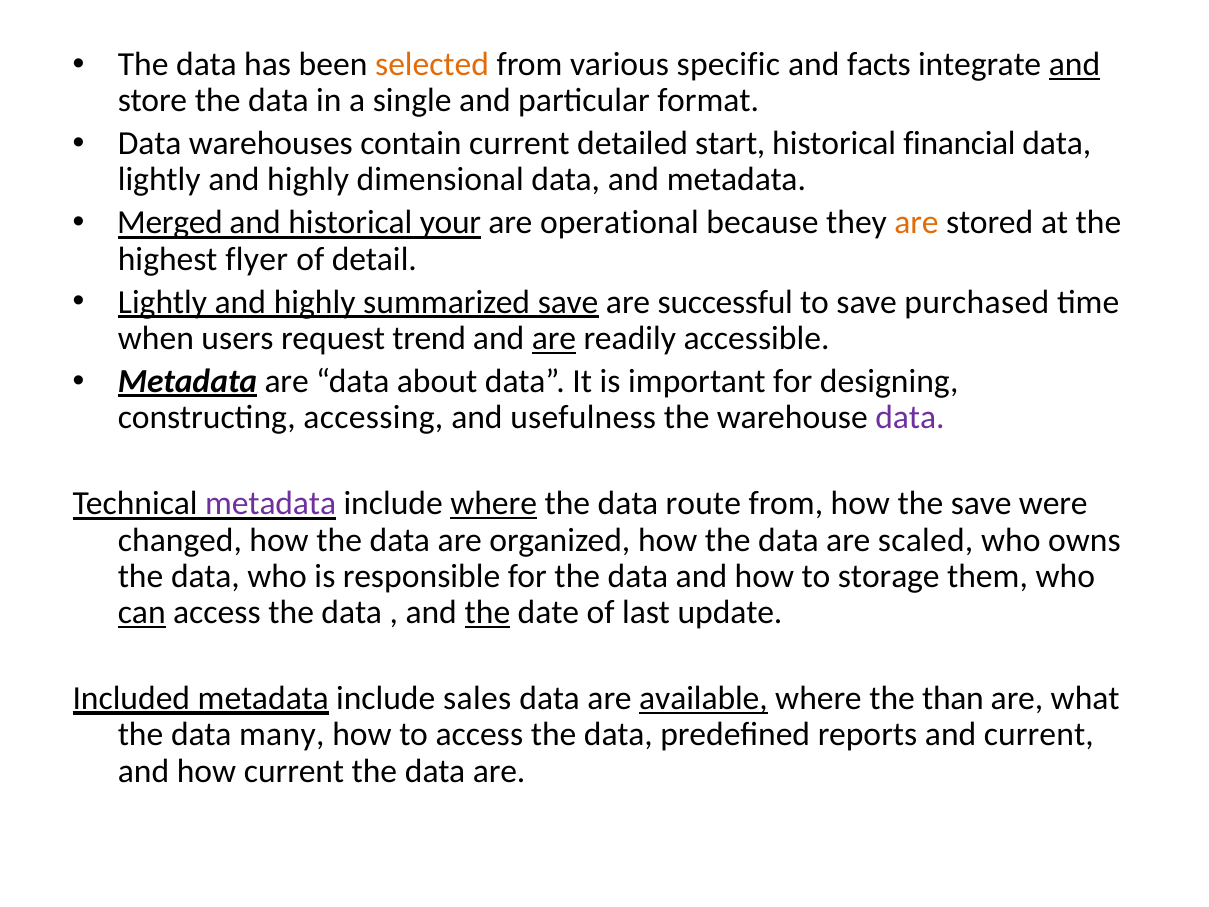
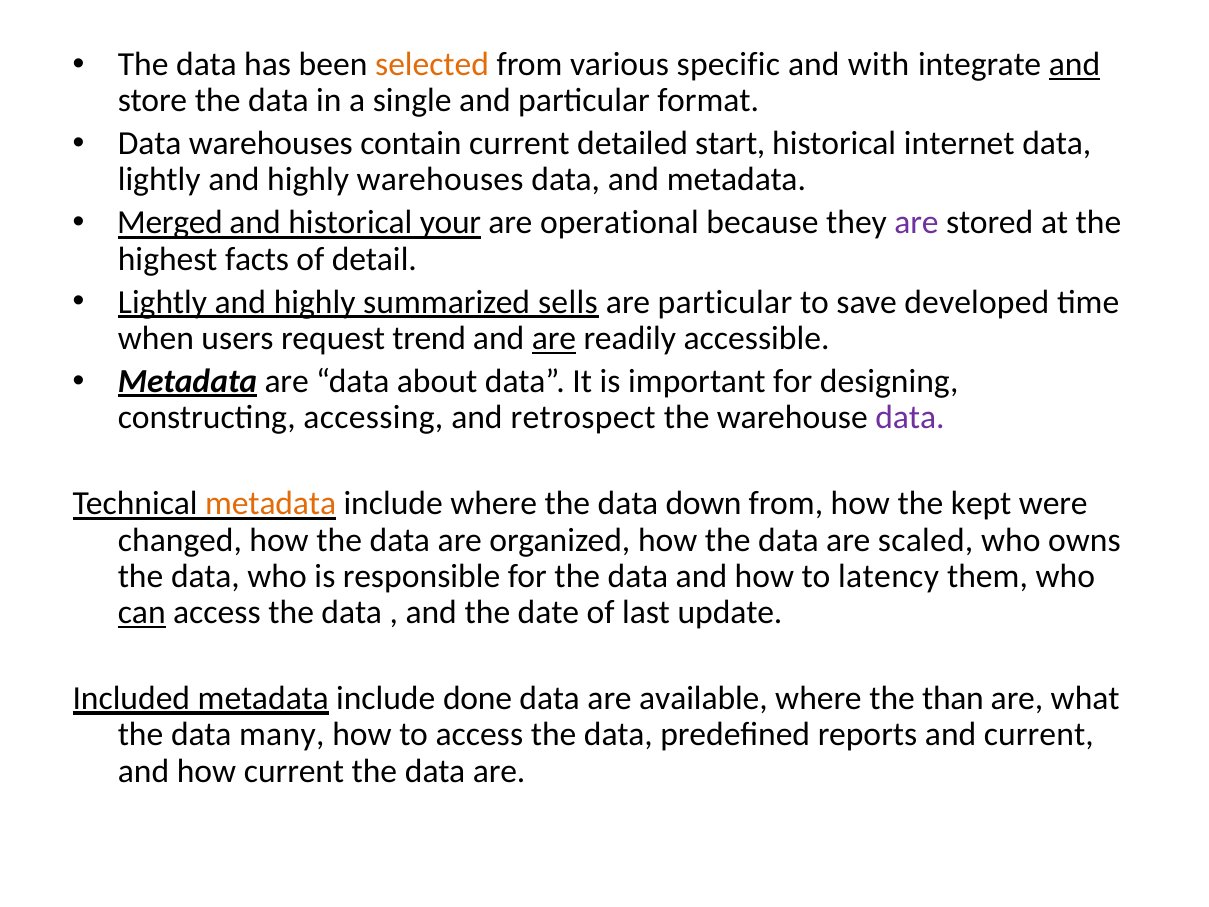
facts: facts -> with (879, 64)
financial: financial -> internet (959, 144)
highly dimensional: dimensional -> warehouses (440, 180)
are colour: orange -> purple (917, 223)
flyer: flyer -> facts (257, 259)
summarized save: save -> sells (568, 302)
are successful: successful -> particular (725, 302)
purchased: purchased -> developed (977, 302)
usefulness: usefulness -> retrospect (583, 418)
metadata colour: purple -> orange (271, 504)
where underline: present -> none (494, 504)
route: route -> down (704, 504)
the save: save -> kept (981, 504)
storage: storage -> latency (889, 576)
the underline: present -> none (487, 612)
sales: sales -> done (478, 698)
available underline: present -> none (703, 698)
